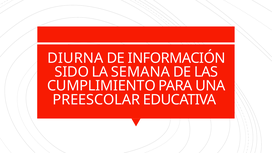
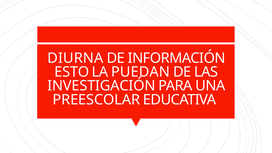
SIDO: SIDO -> ESTO (72, 72)
SEMANA: SEMANA -> PUEDAN (140, 72)
CUMPLIMIENTO: CUMPLIMIENTO -> INVESTIGACIÓN (101, 86)
